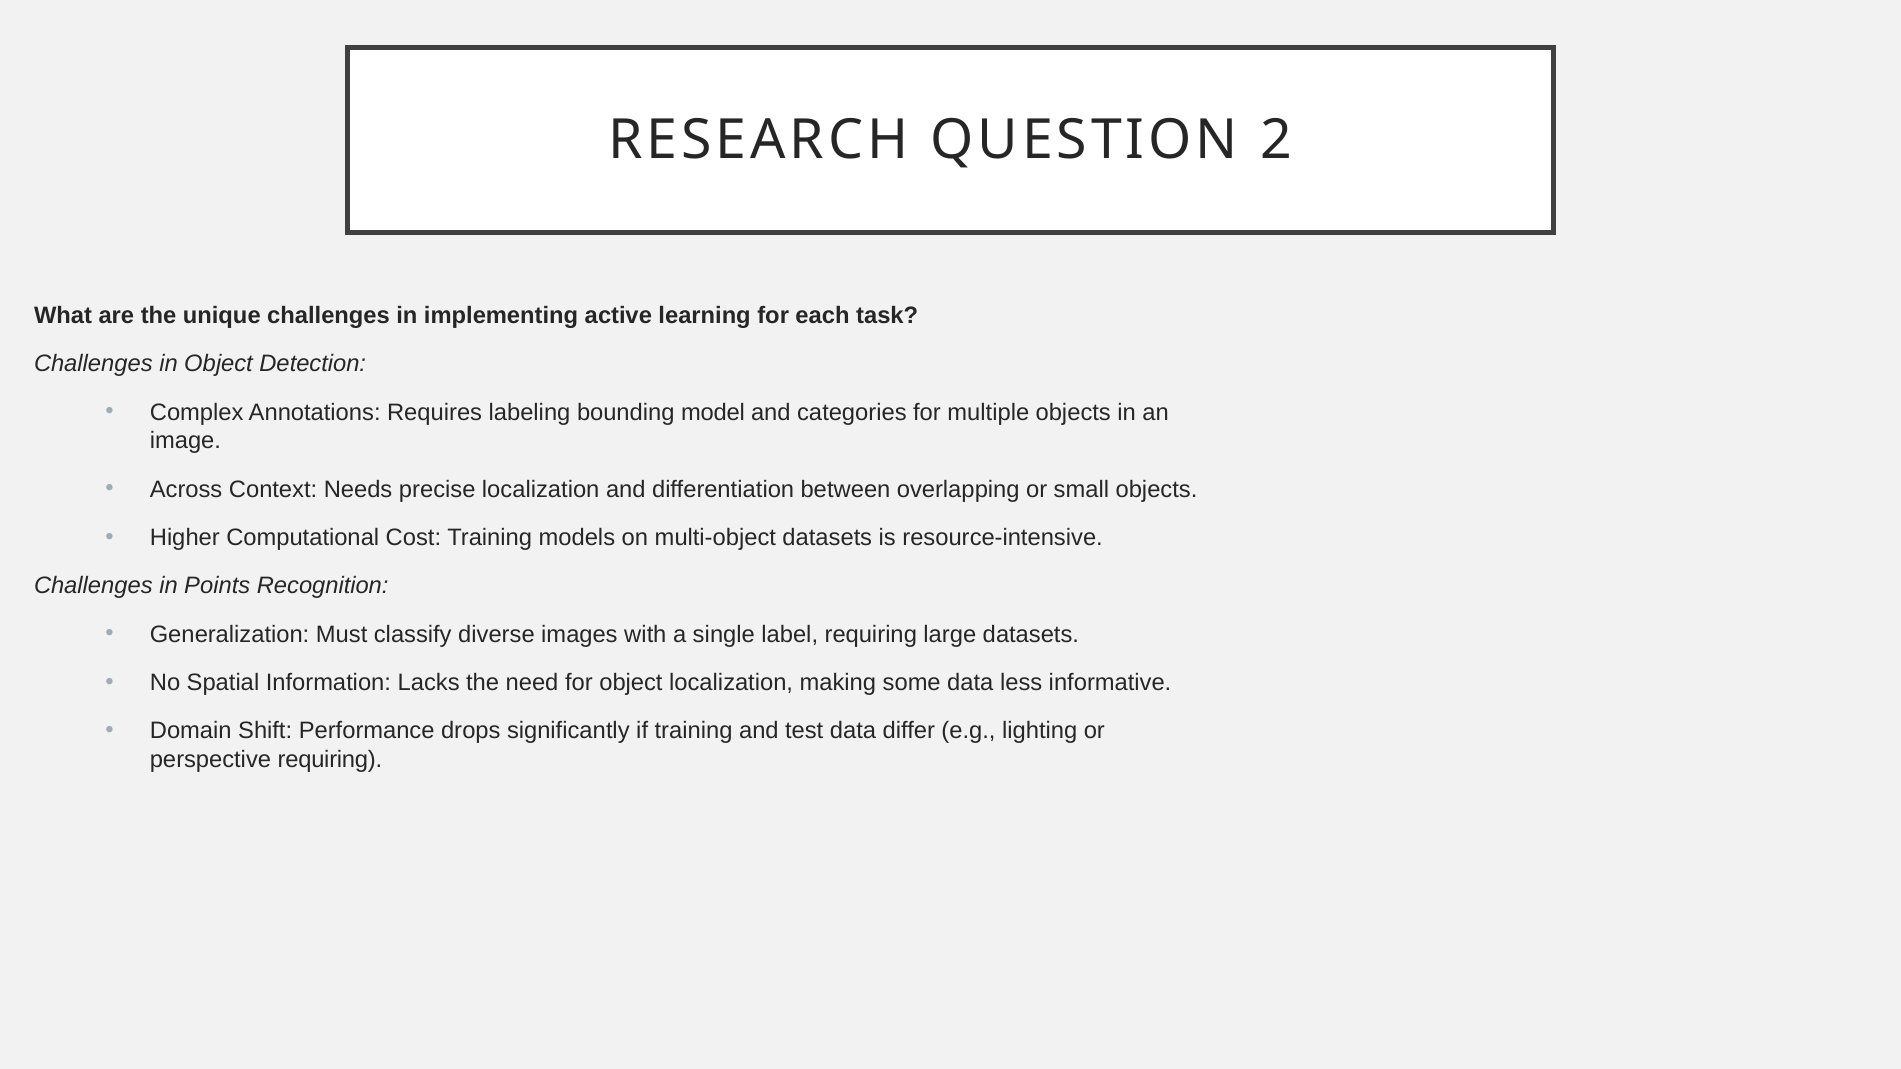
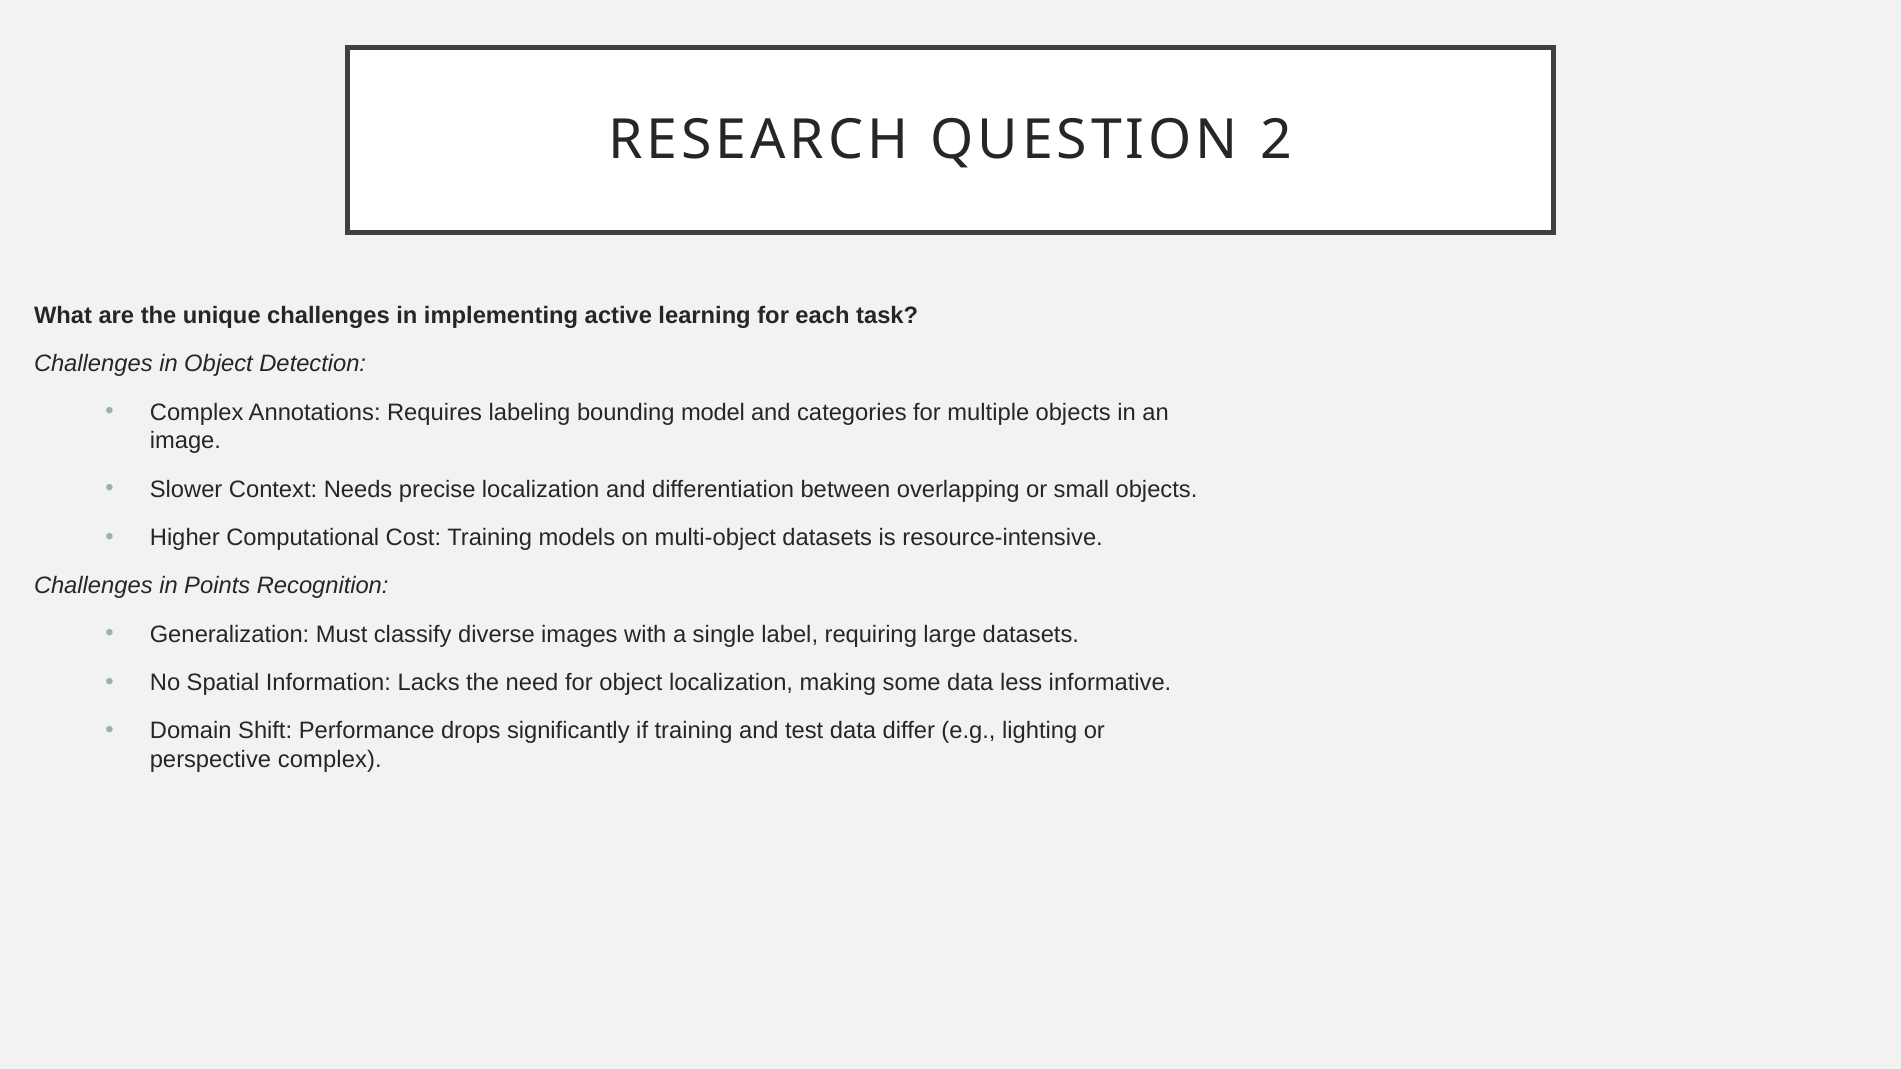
Across: Across -> Slower (186, 489)
perspective requiring: requiring -> complex (330, 760)
